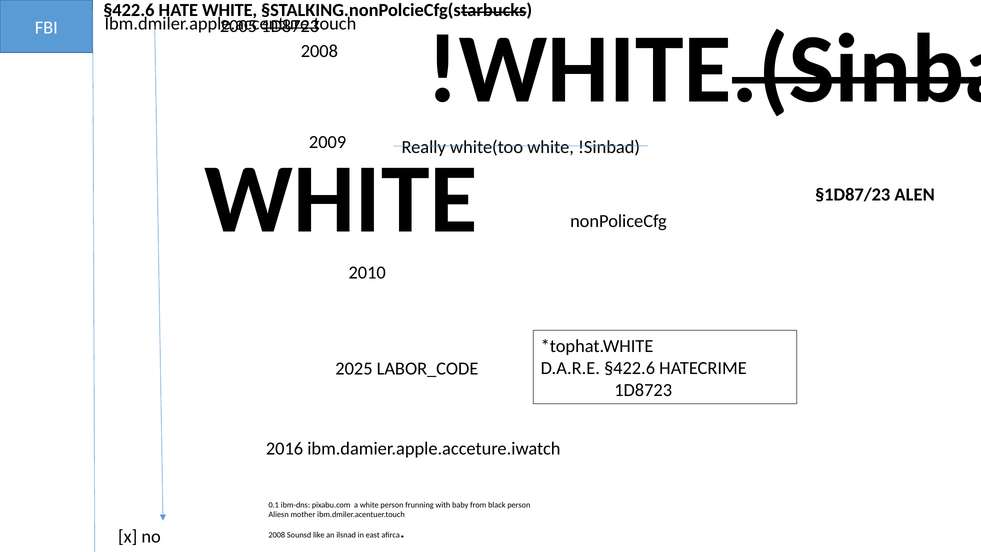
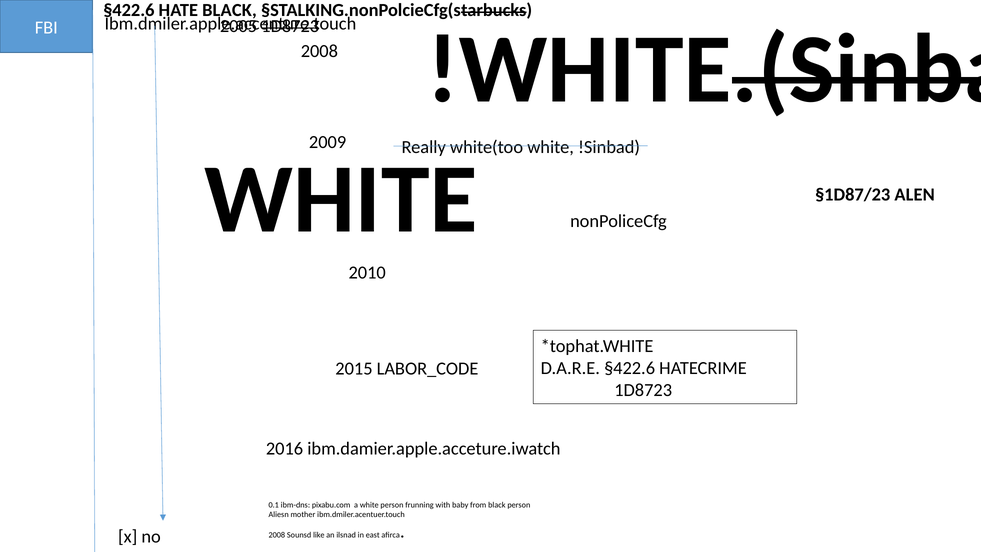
HATE WHITE: WHITE -> BLACK (229, 10)
2025: 2025 -> 2015 (354, 368)
